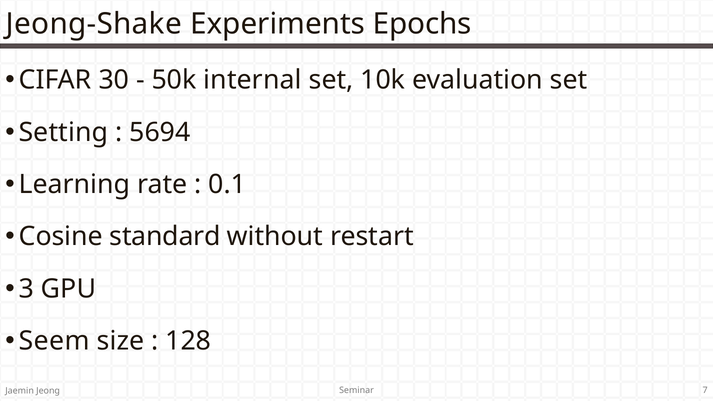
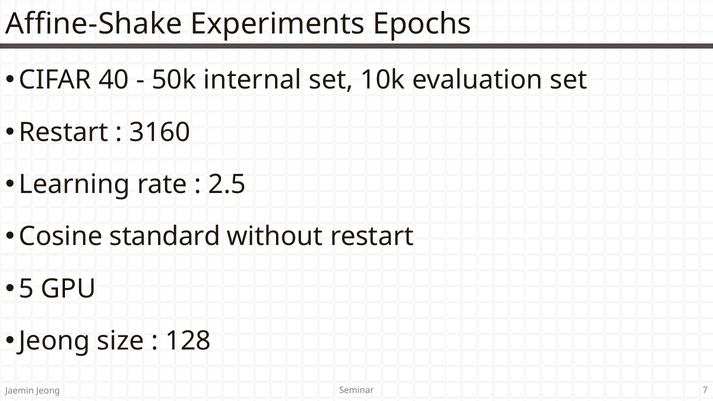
Jeong-Shake: Jeong-Shake -> Affine-Shake (94, 24)
30: 30 -> 40 (114, 80)
Setting: Setting -> Restart (64, 132)
5694: 5694 -> 3160 (160, 132)
0.1: 0.1 -> 2.5 (227, 184)
3: 3 -> 5 (26, 289)
Seem: Seem -> Jeong (54, 341)
